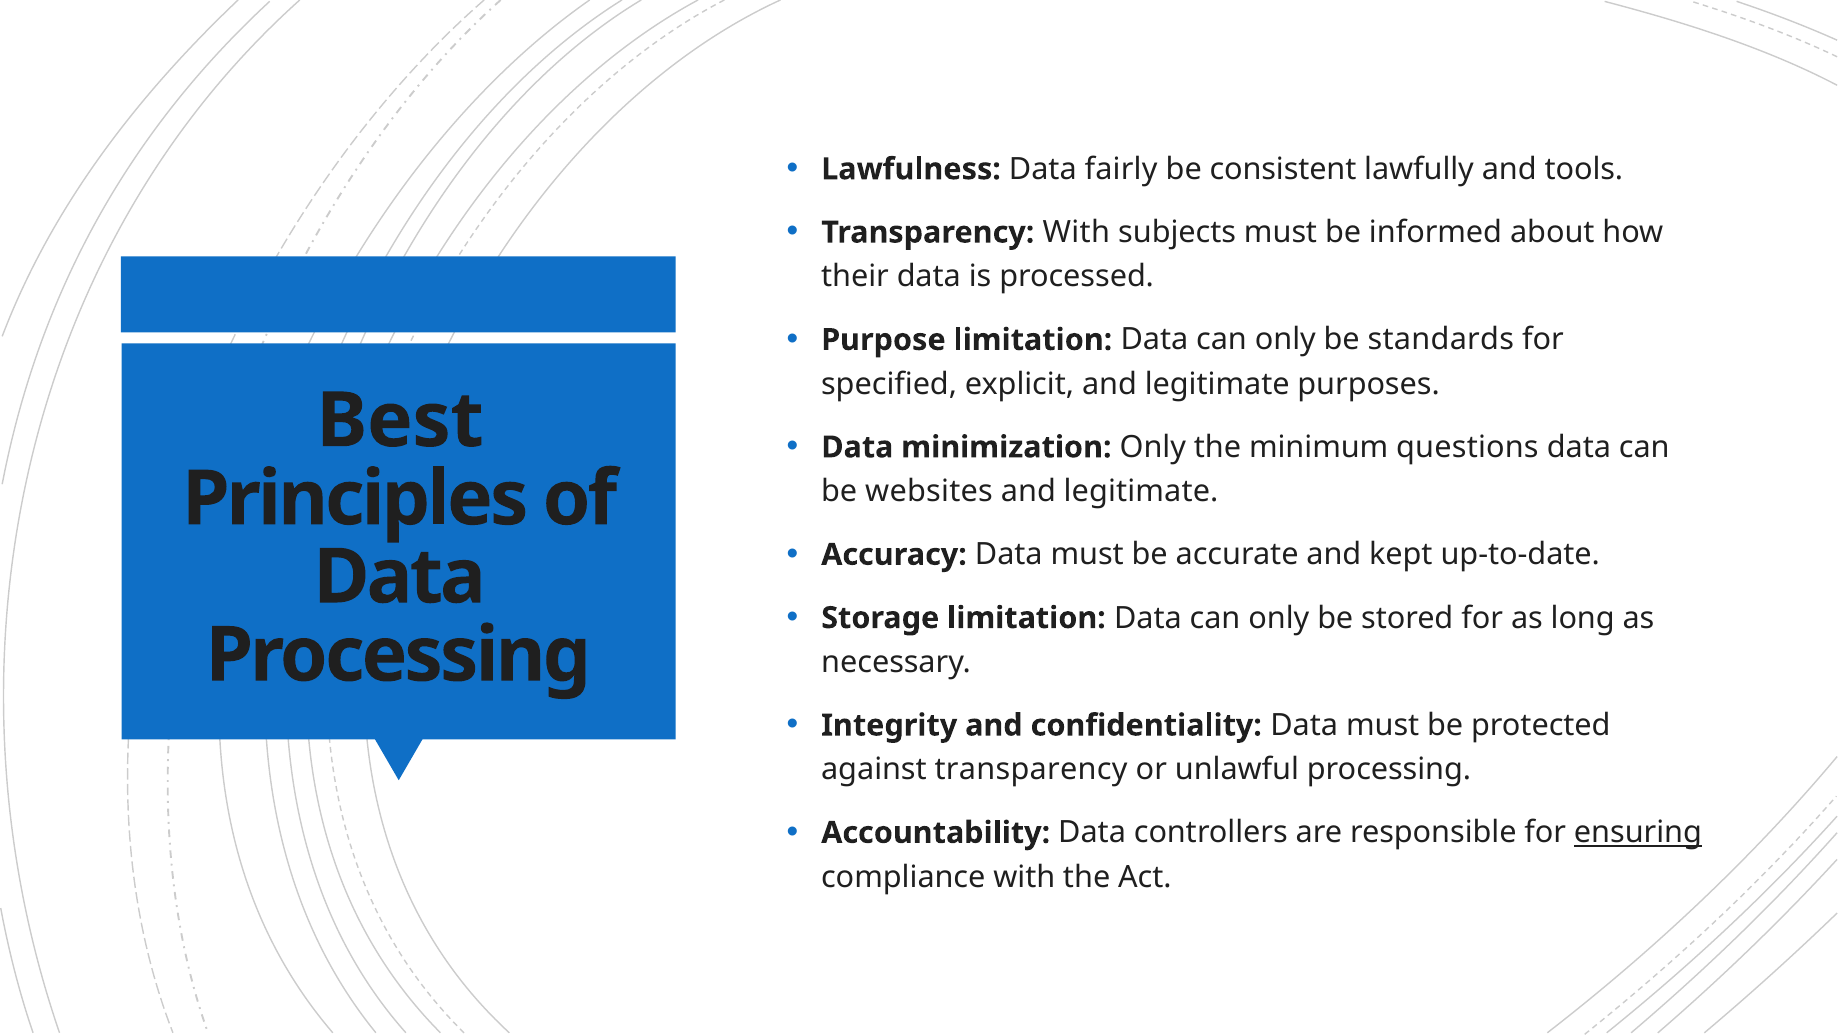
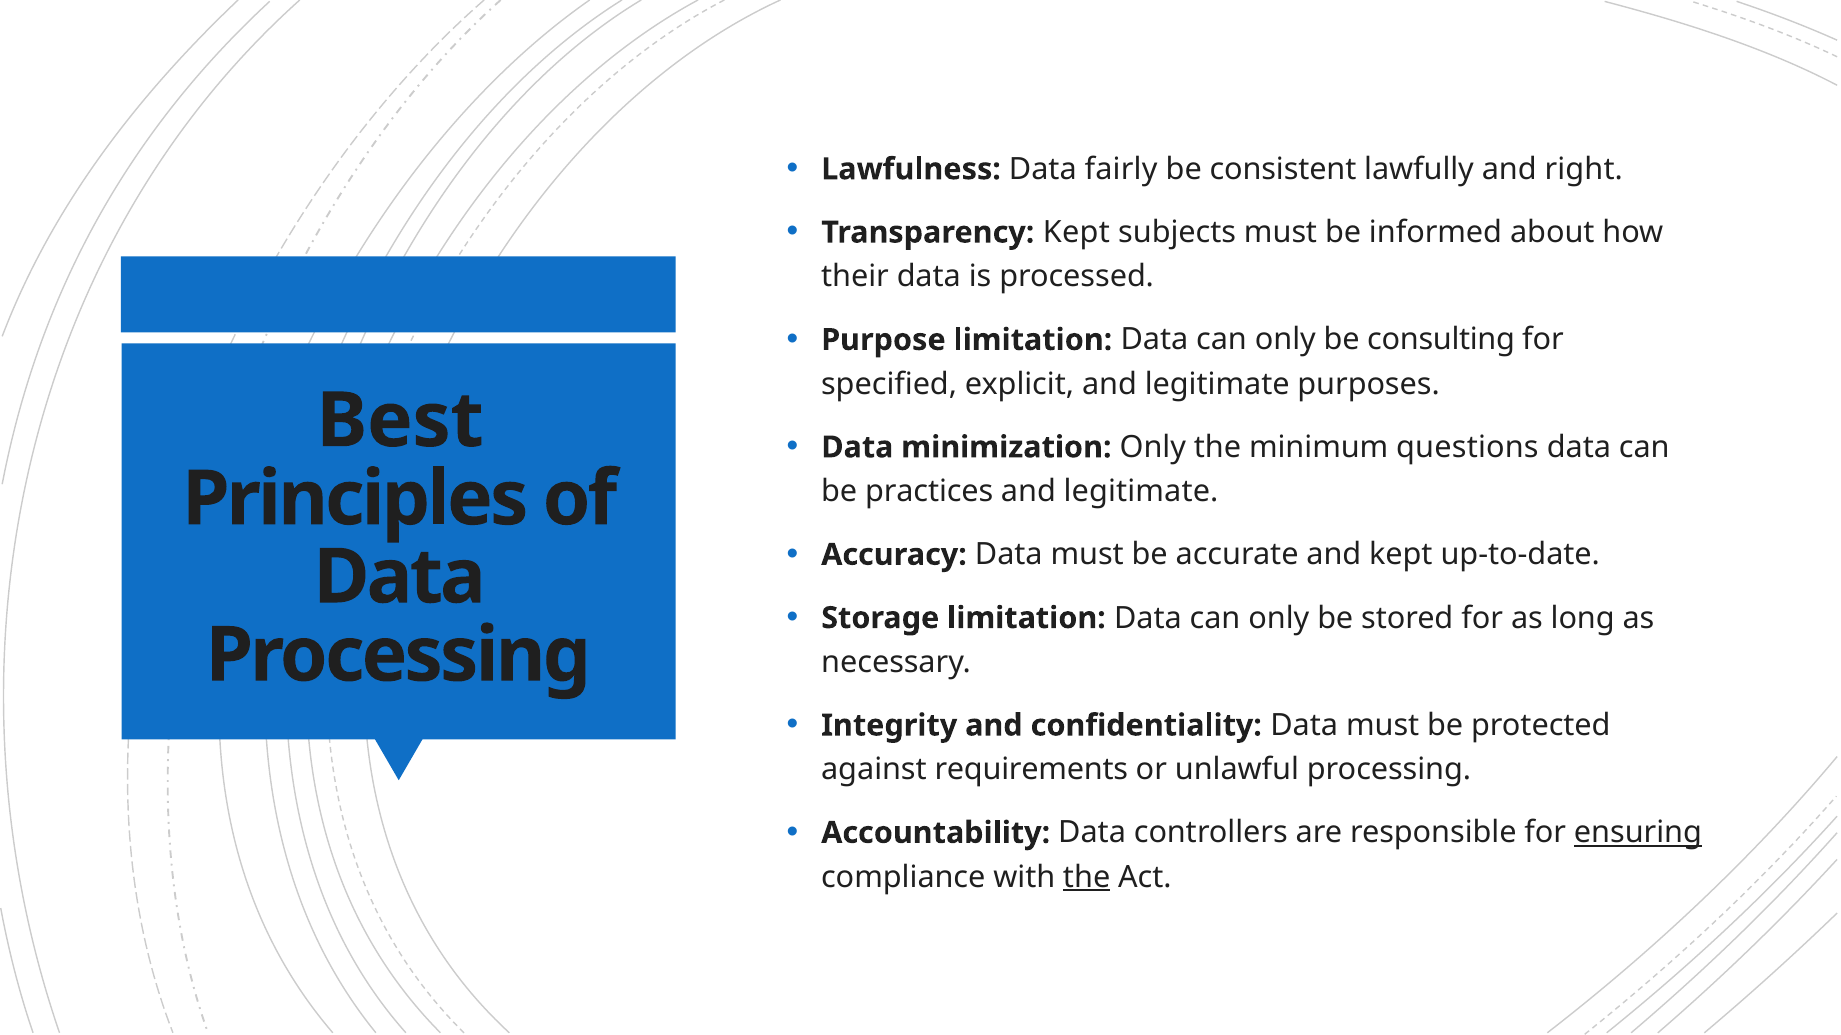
tools: tools -> right (1584, 169)
Transparency With: With -> Kept (1076, 233)
standards: standards -> consulting (1441, 340)
websites: websites -> practices (929, 492)
against transparency: transparency -> requirements (1031, 770)
the underline: none -> present (1087, 877)
